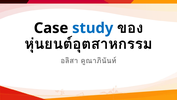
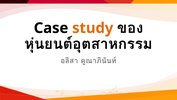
study colour: blue -> orange (93, 28)
